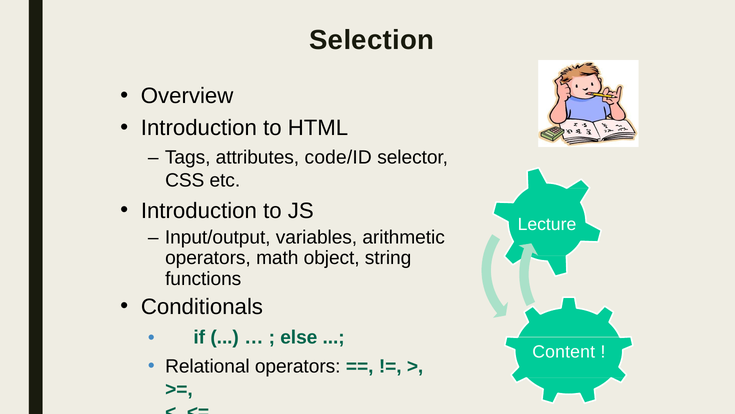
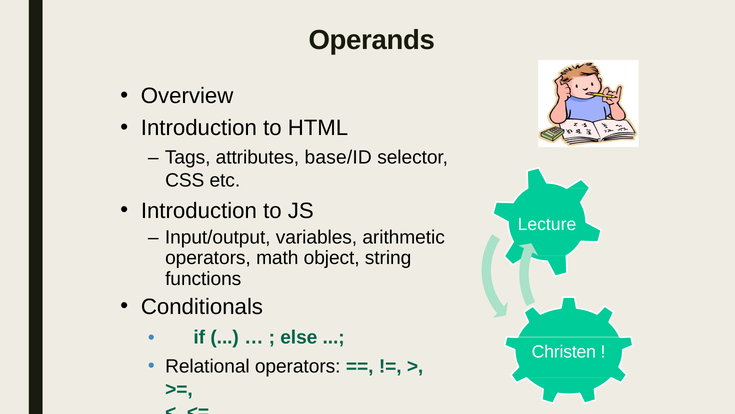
Selection: Selection -> Operands (372, 40)
code/ID: code/ID -> base/ID (338, 157)
Content: Content -> Christen (564, 352)
